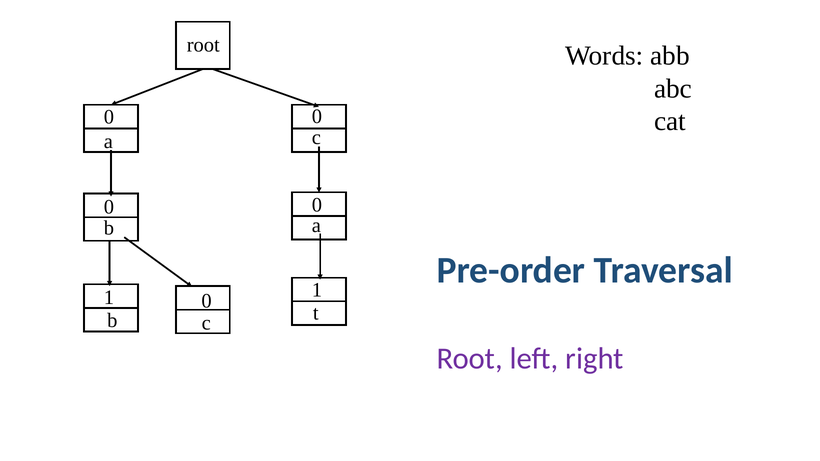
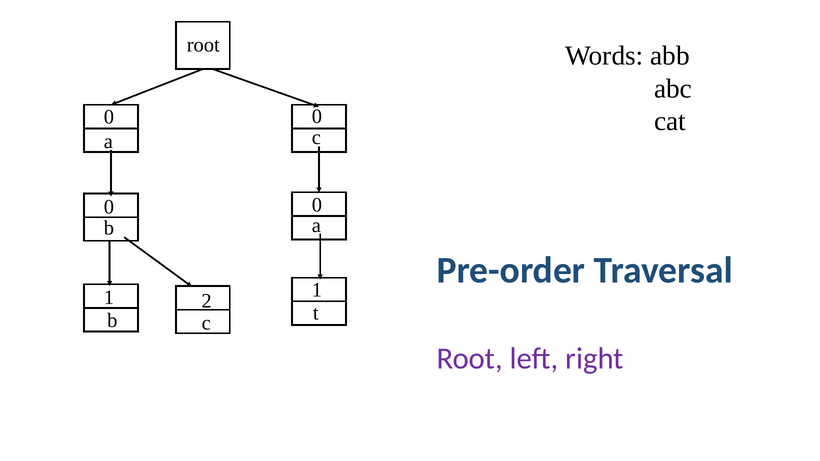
1 0: 0 -> 2 (207, 301)
